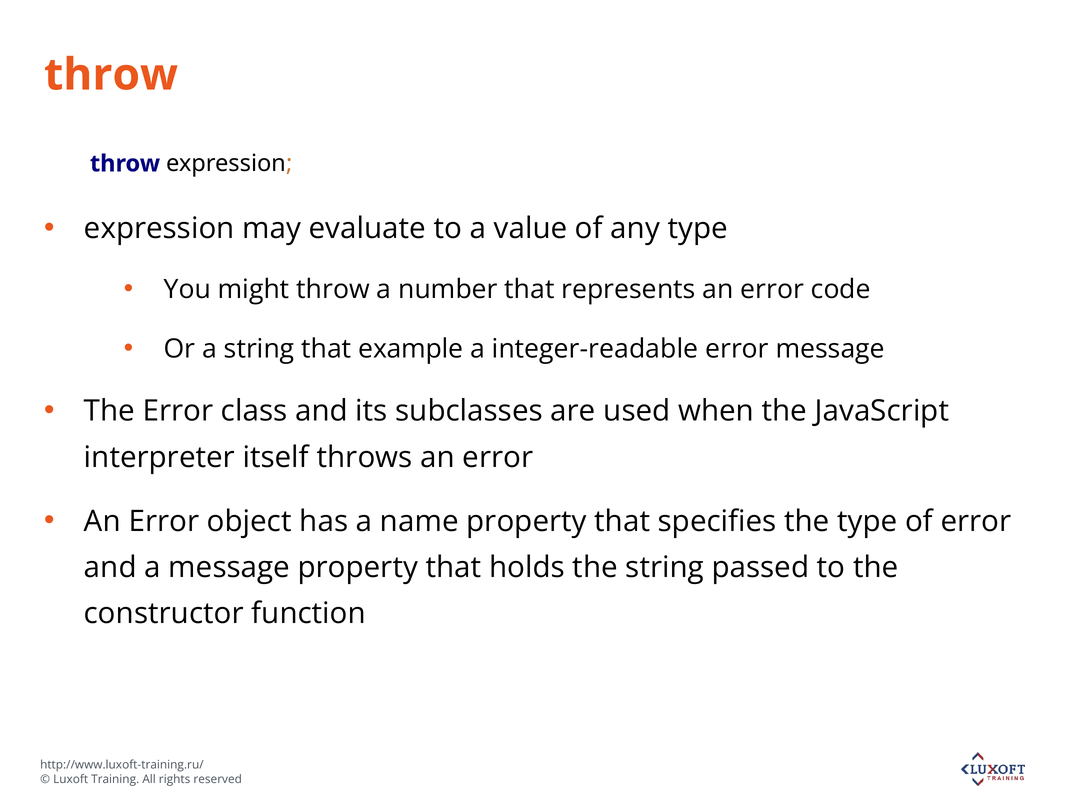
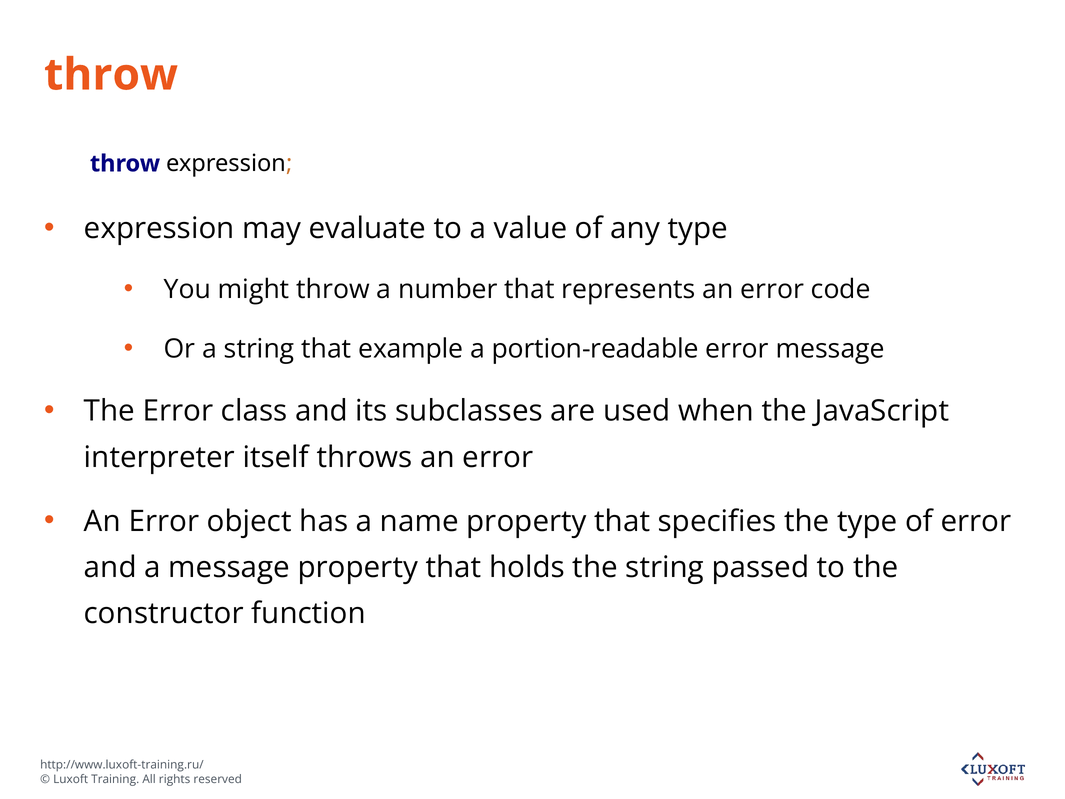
integer-readable: integer-readable -> portion-readable (595, 349)
